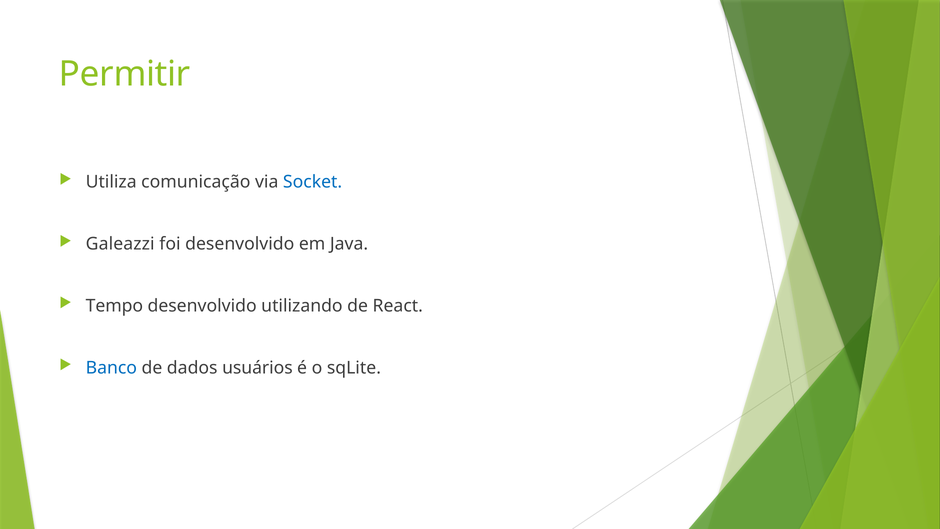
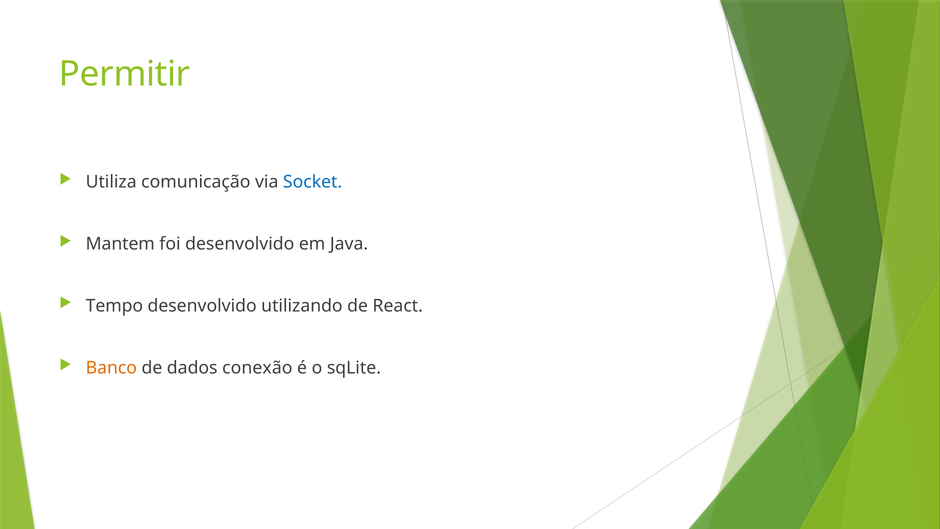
Galeazzi: Galeazzi -> Mantem (120, 244)
Banco colour: blue -> orange (111, 368)
usuários: usuários -> conexão (257, 368)
